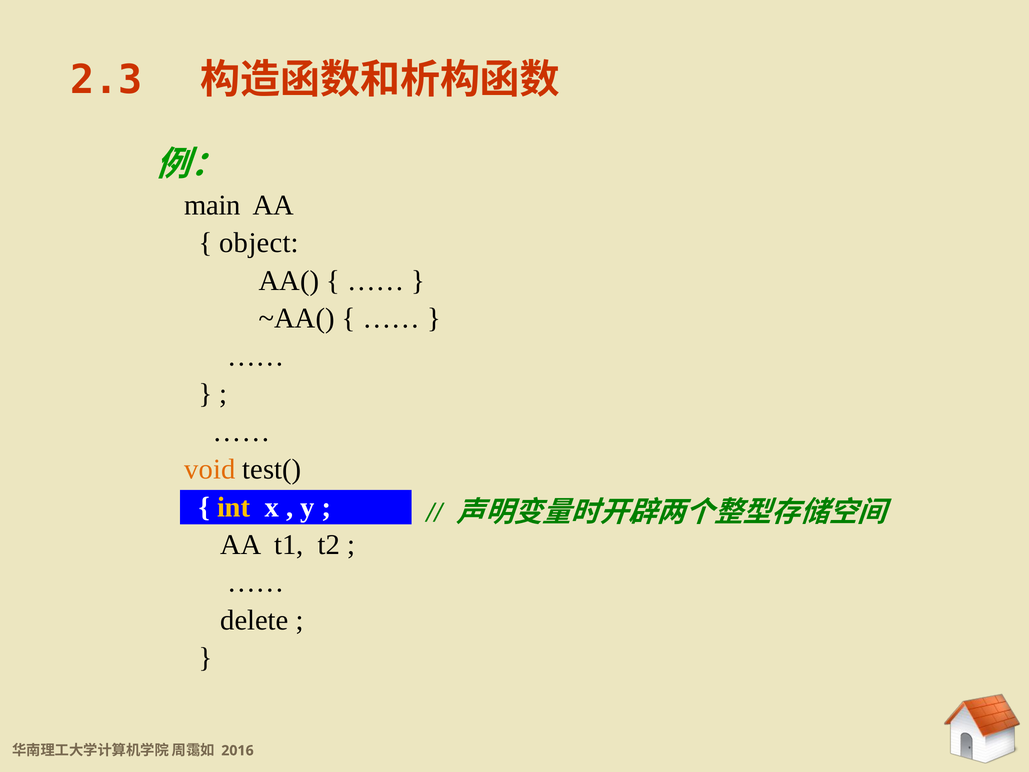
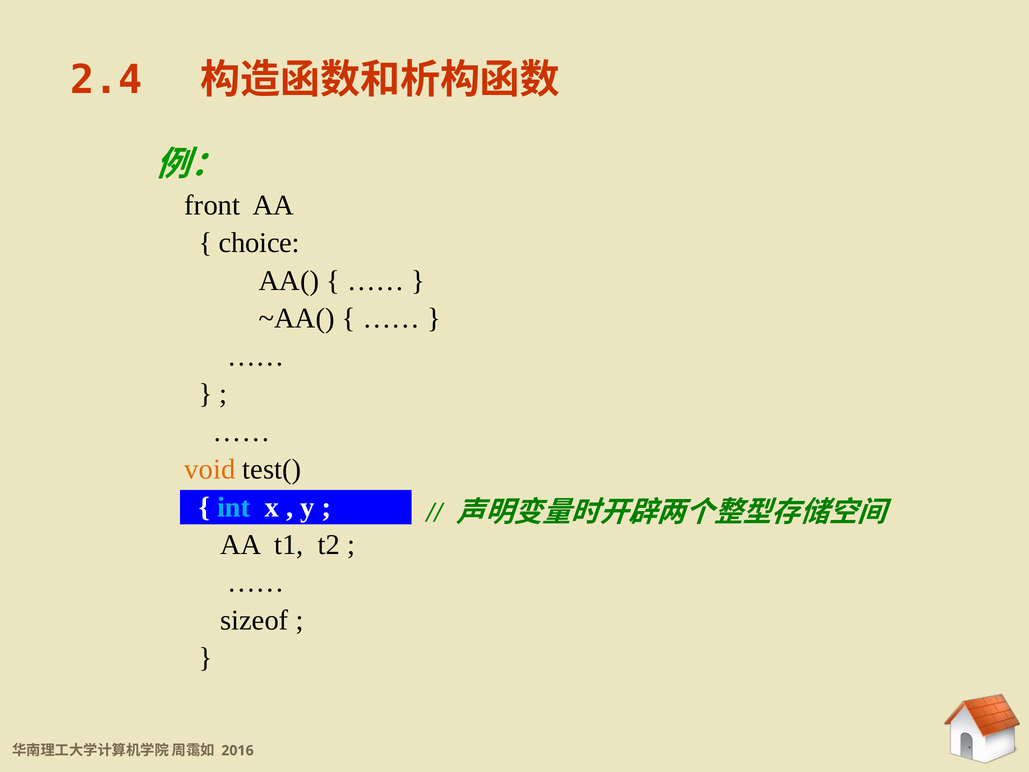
2.3: 2.3 -> 2.4 (106, 80)
main: main -> front (212, 205)
object: object -> choice (259, 243)
int colour: yellow -> light blue (234, 507)
delete: delete -> sizeof (254, 620)
